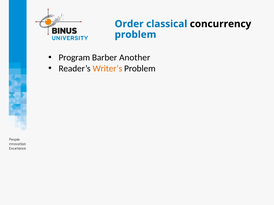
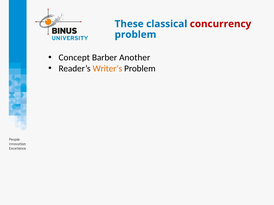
Order: Order -> These (129, 24)
concurrency colour: black -> red (221, 24)
Program: Program -> Concept (74, 58)
